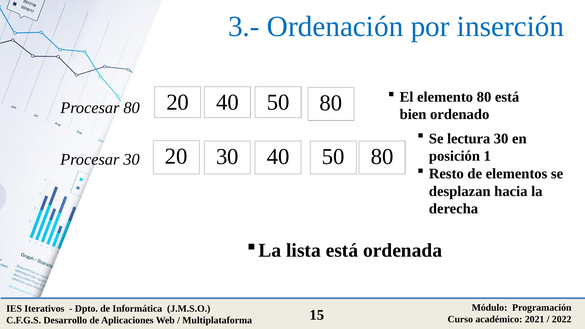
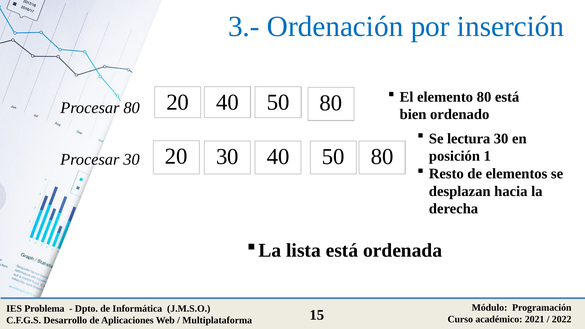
Iterativos: Iterativos -> Problema (44, 309)
